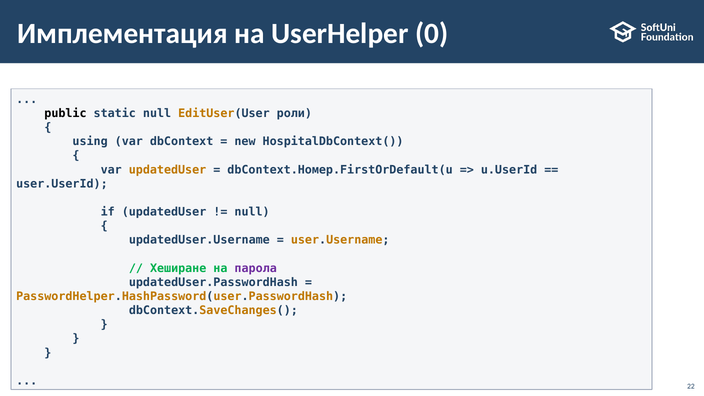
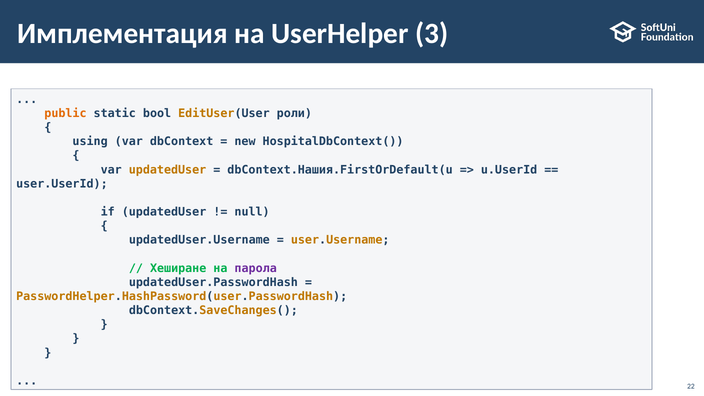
0: 0 -> 3 (432, 33)
public colour: black -> orange (65, 113)
static null: null -> bool (157, 113)
dbContext.Номер.FirstOrDefault(u: dbContext.Номер.FirstOrDefault(u -> dbContext.Нашия.FirstOrDefault(u (340, 170)
